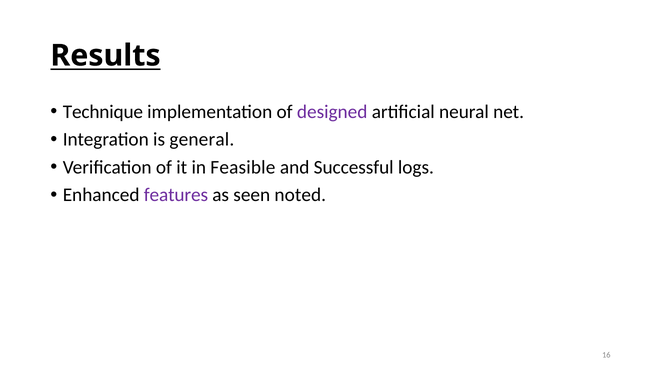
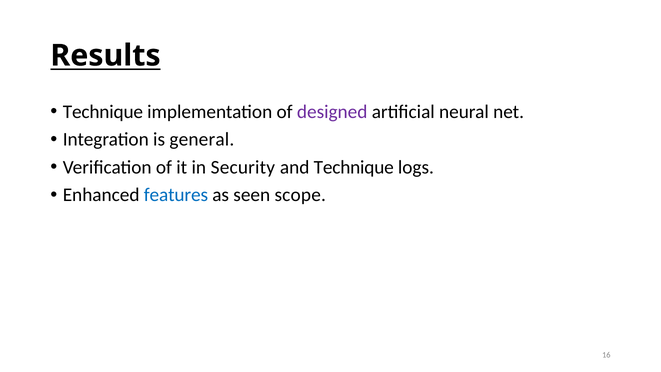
Feasible: Feasible -> Security (243, 167)
and Successful: Successful -> Technique (354, 167)
features colour: purple -> blue (176, 195)
noted: noted -> scope (300, 195)
